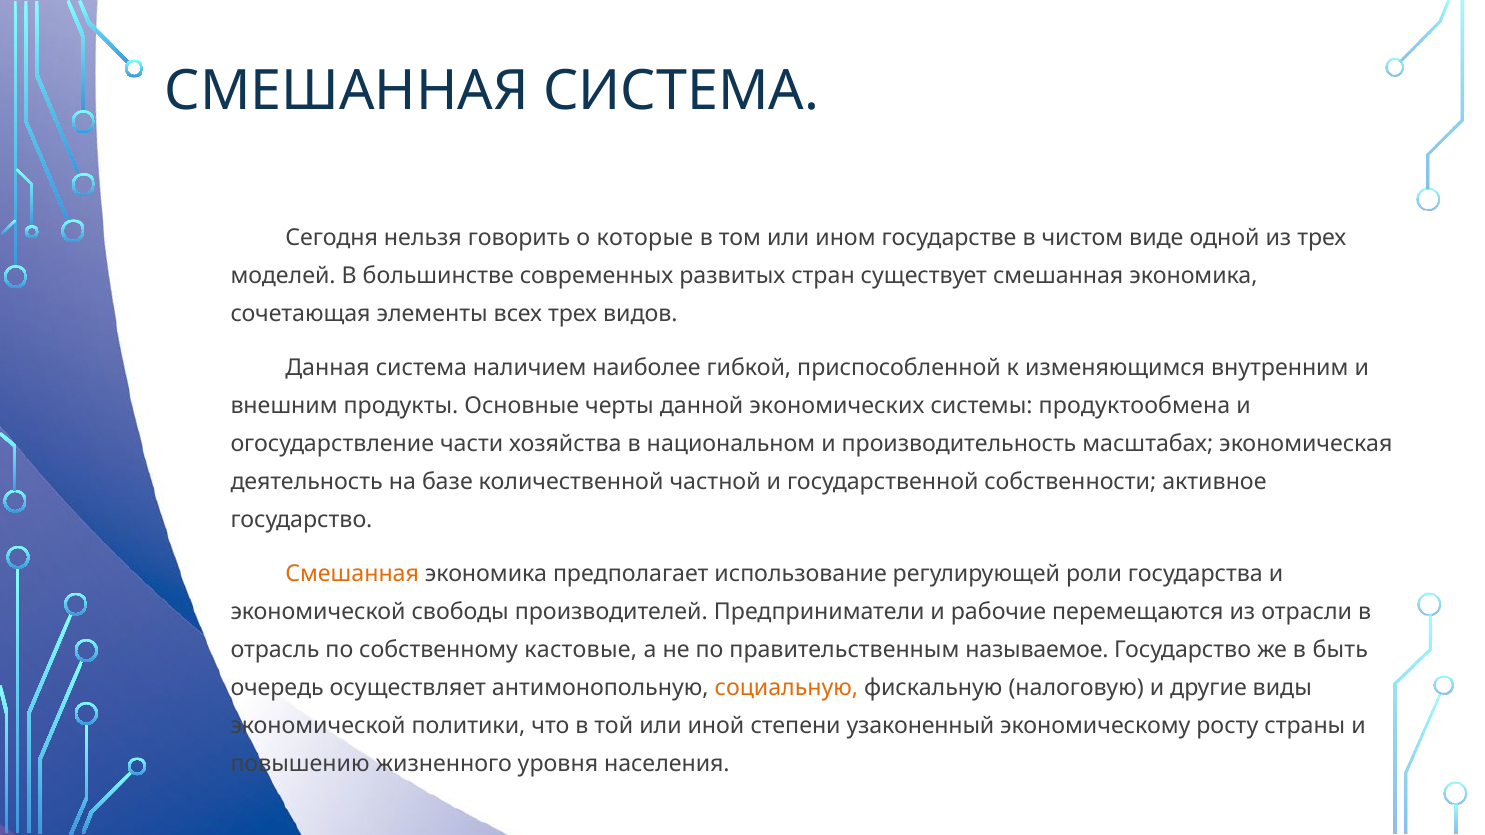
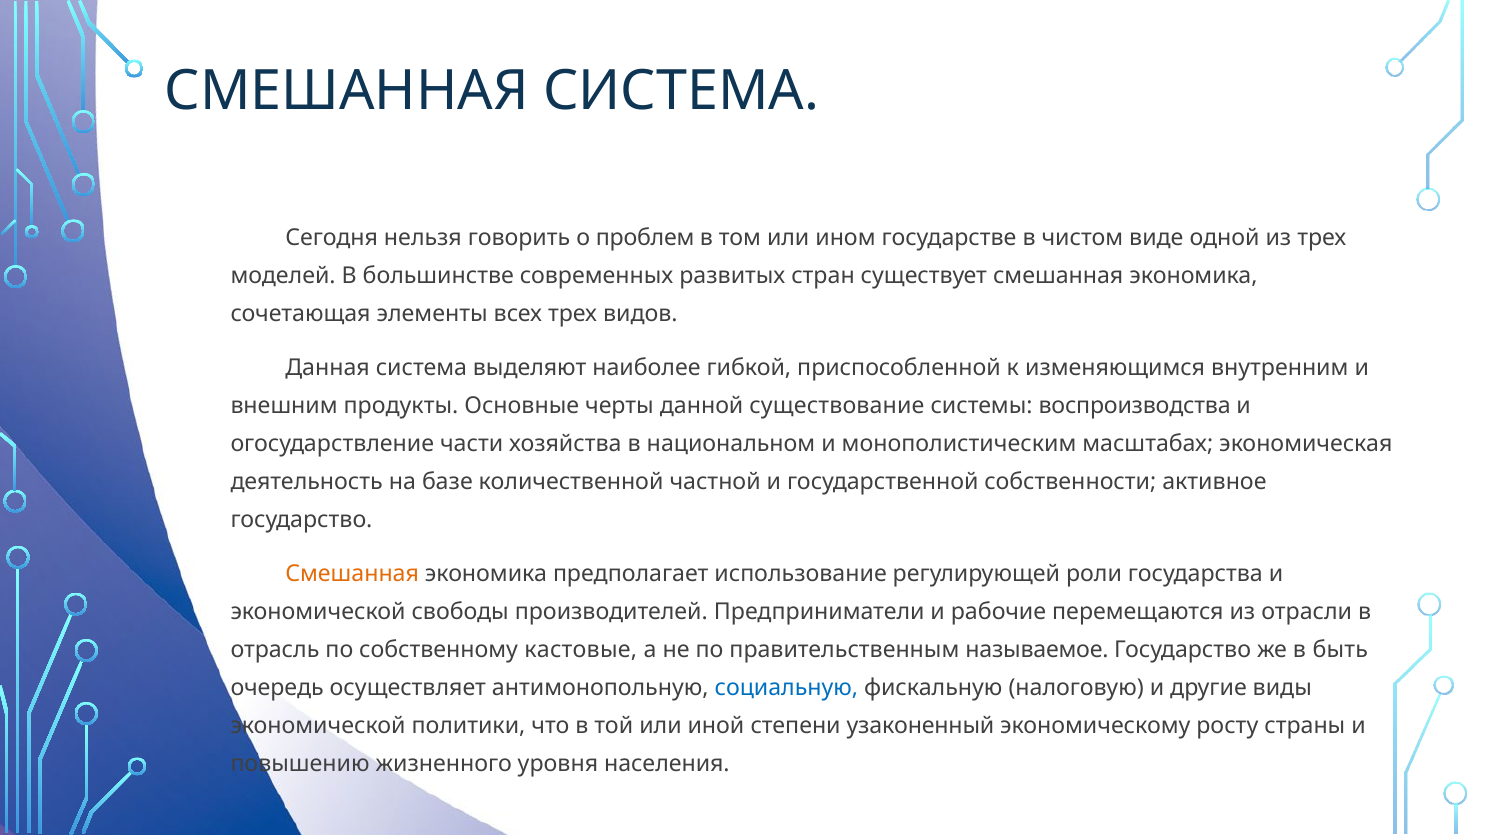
которые: которые -> проблем (645, 238)
наличием: наличием -> выделяют (530, 368)
экономических: экономических -> существование (837, 406)
продуктообмена: продуктообмена -> воспроизводства (1135, 406)
производительность: производительность -> монополистическим (959, 444)
социальную colour: orange -> blue (786, 688)
